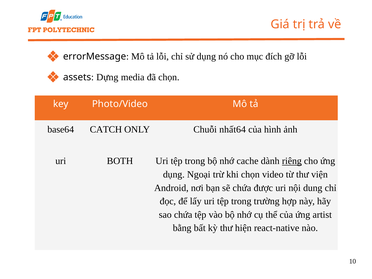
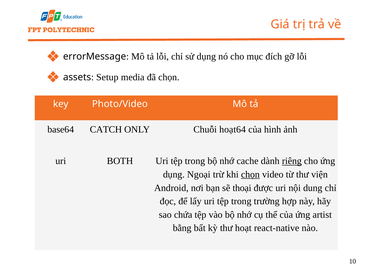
Dựng: Dựng -> Setup (107, 77)
nhất64: nhất64 -> hoạt64 (233, 130)
chọn underline: none -> present (250, 175)
sẽ chứa: chứa -> thoại (242, 188)
hiện: hiện -> hoạt (243, 228)
